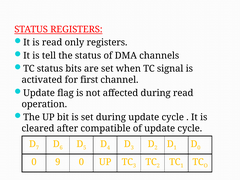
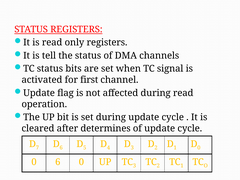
compatible: compatible -> determines (106, 128)
0 9: 9 -> 6 (58, 162)
